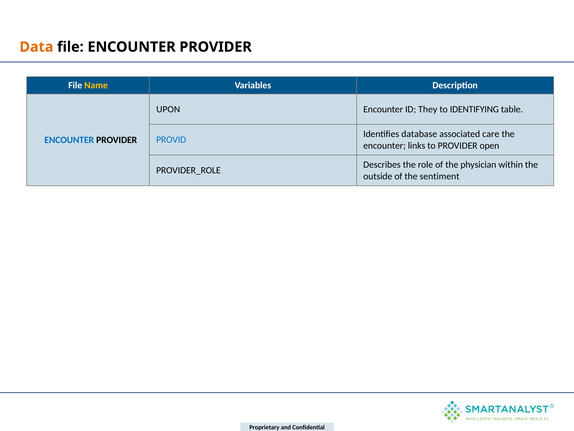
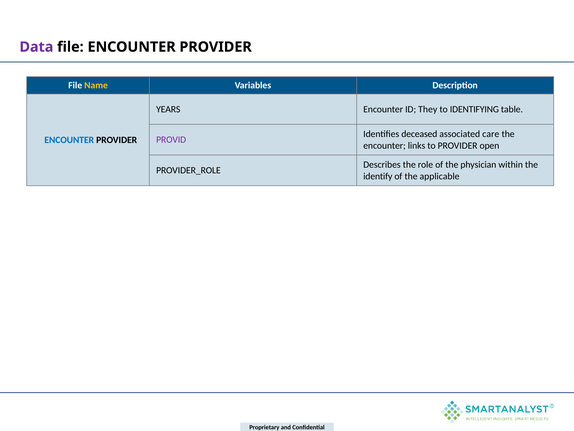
Data colour: orange -> purple (36, 47)
UPON: UPON -> YEARS (168, 109)
database: database -> deceased (419, 134)
PROVID colour: blue -> purple (171, 140)
outside: outside -> identify (378, 176)
sentiment: sentiment -> applicable (440, 176)
